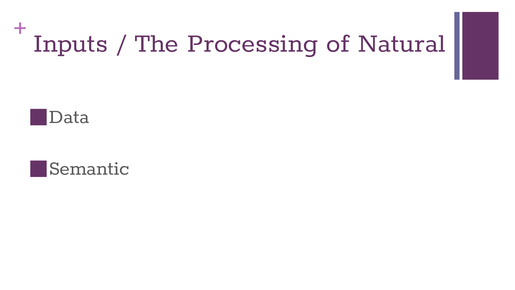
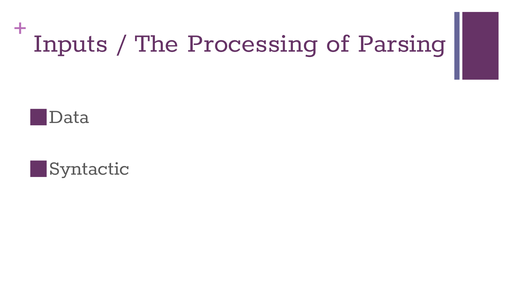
Natural: Natural -> Parsing (402, 42)
Semantic: Semantic -> Syntactic (89, 167)
